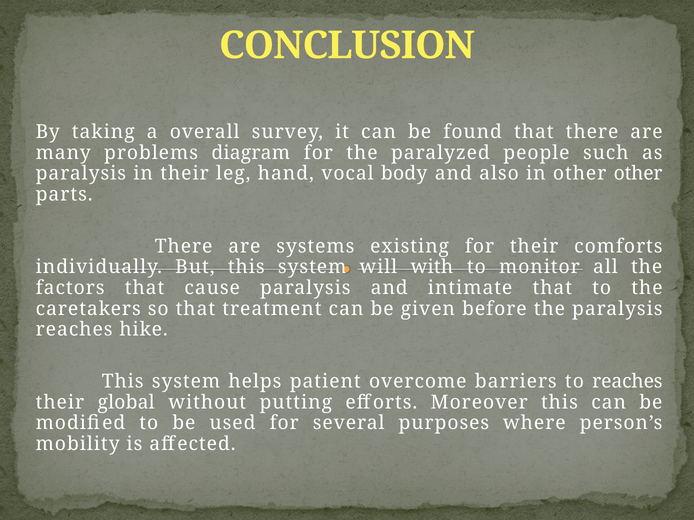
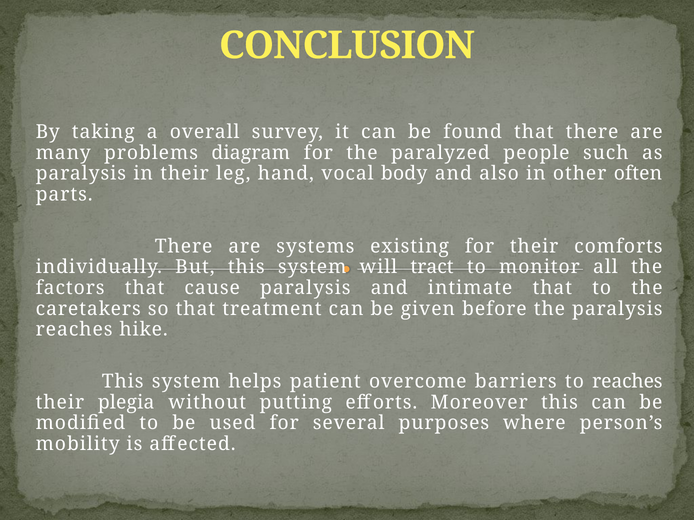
other other: other -> often (638, 174)
with: with -> tract (432, 267)
global: global -> plegia (126, 403)
